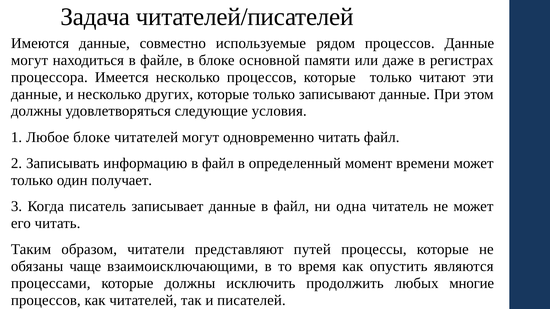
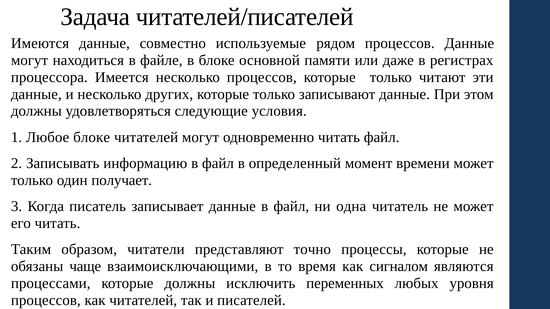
путей: путей -> точно (312, 250)
опустить: опустить -> сигналом (399, 267)
продолжить: продолжить -> переменных (345, 284)
многие: многие -> уровня (472, 284)
